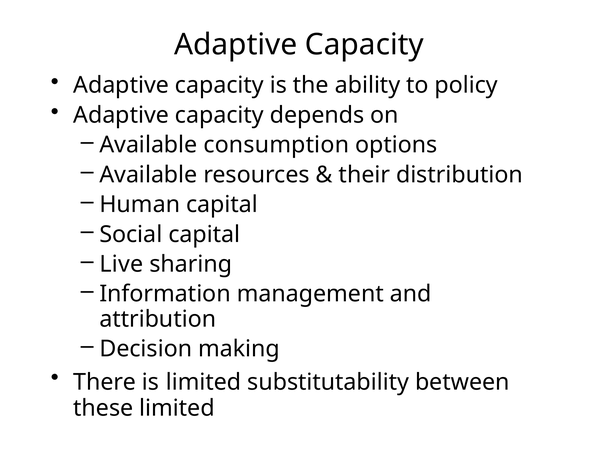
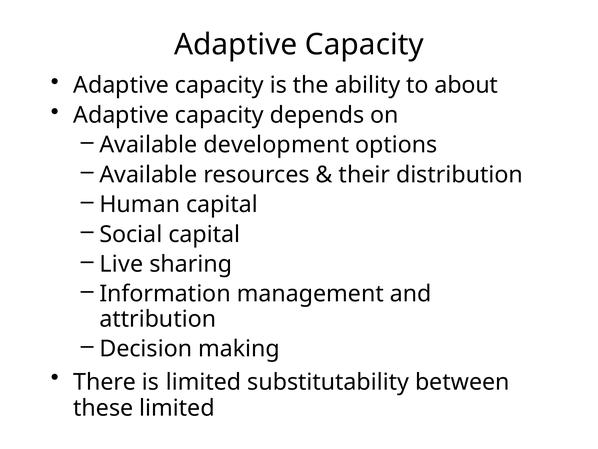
policy: policy -> about (466, 85)
consumption: consumption -> development (276, 145)
